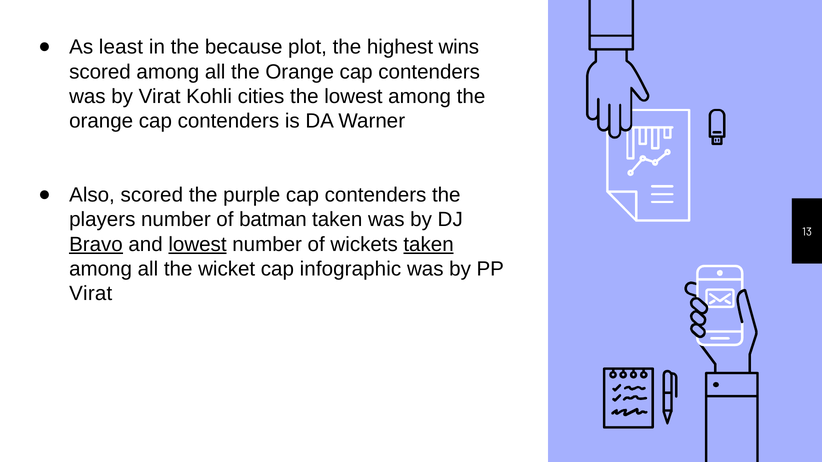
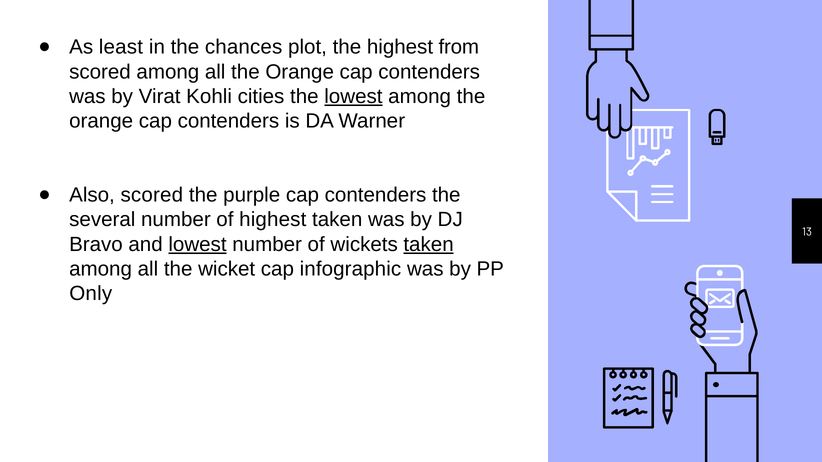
because: because -> chances (244, 47)
wins: wins -> from (459, 47)
lowest underline: none -> present (353, 97)
players: players -> several (102, 220)
of batman: batman -> highest (273, 220)
Bravo underline: present -> none (96, 245)
Virat: Virat -> Only (91, 294)
